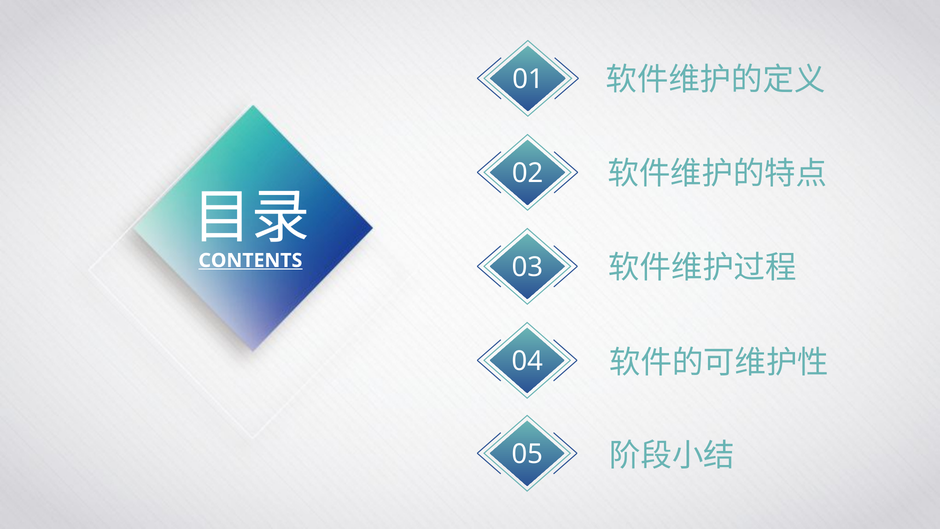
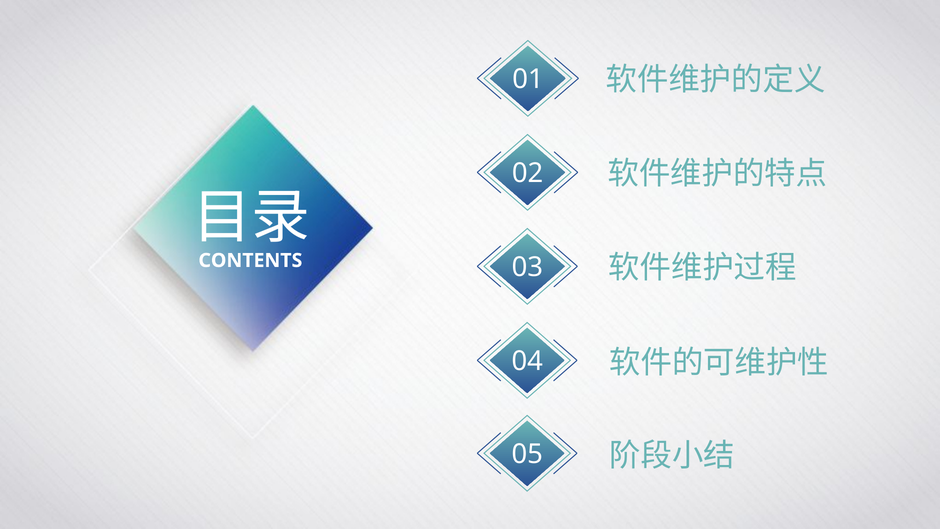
CONTENTS underline: present -> none (250, 260)
